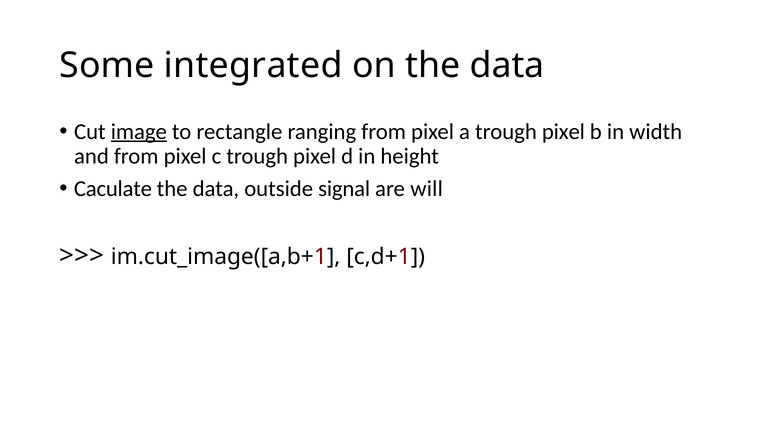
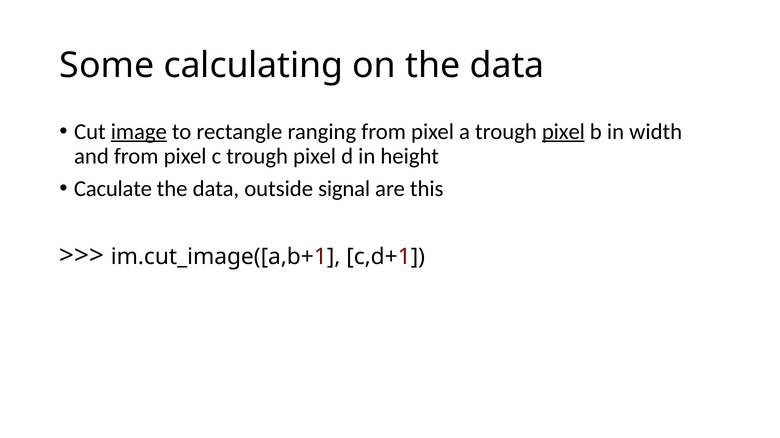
integrated: integrated -> calculating (253, 66)
pixel underline: none -> present (563, 132)
will: will -> this (427, 189)
